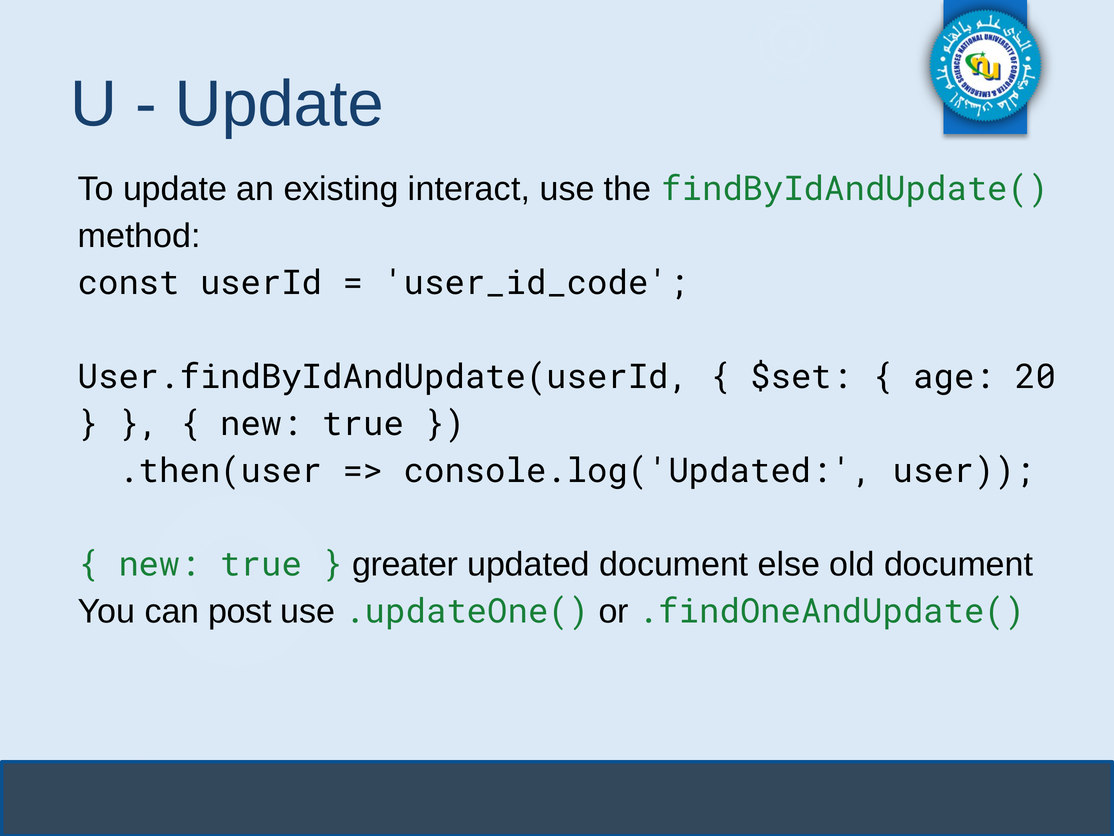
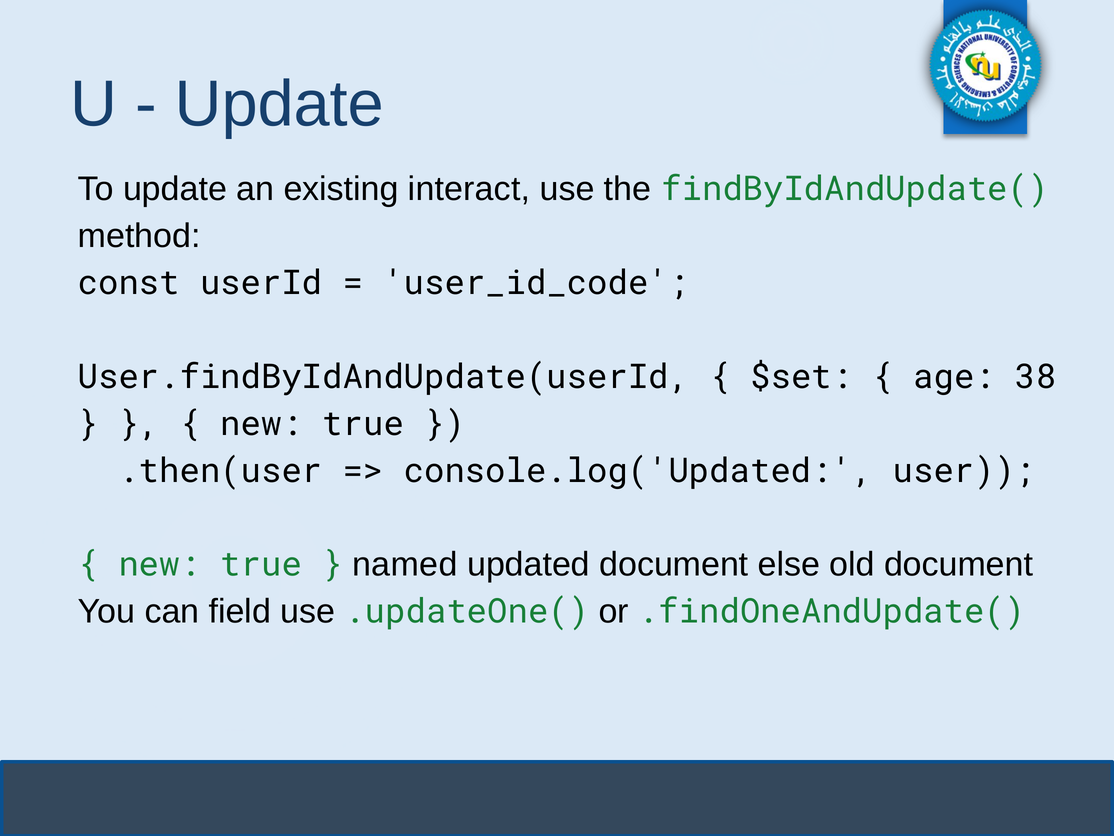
20: 20 -> 38 (1036, 377)
greater: greater -> named (405, 564)
post: post -> field (240, 611)
